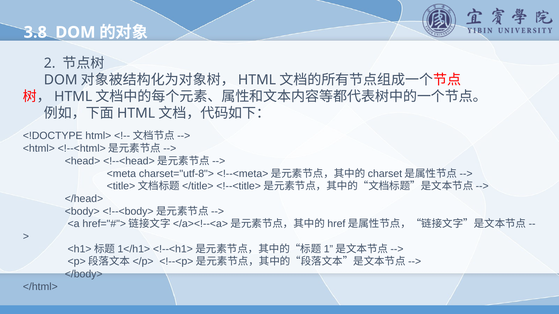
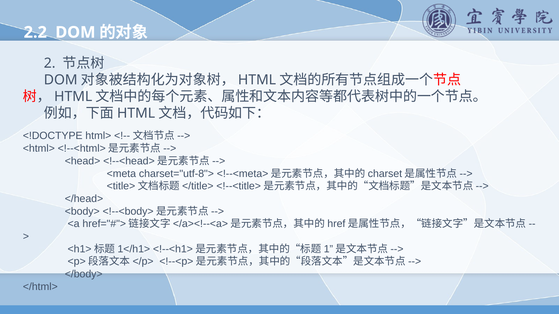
3.8: 3.8 -> 2.2 (35, 32)
